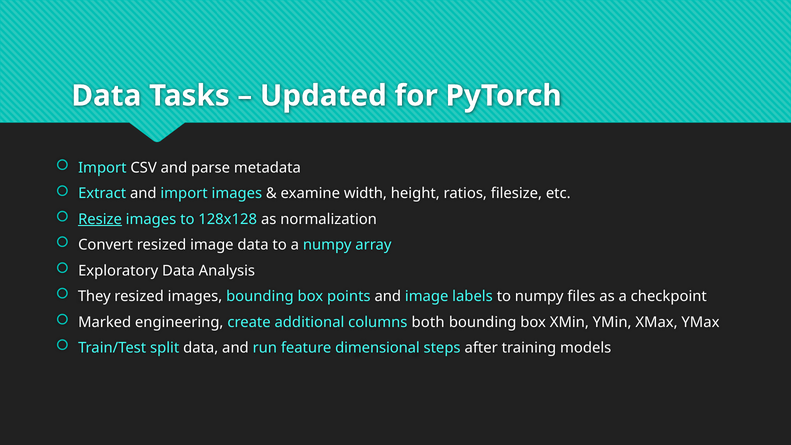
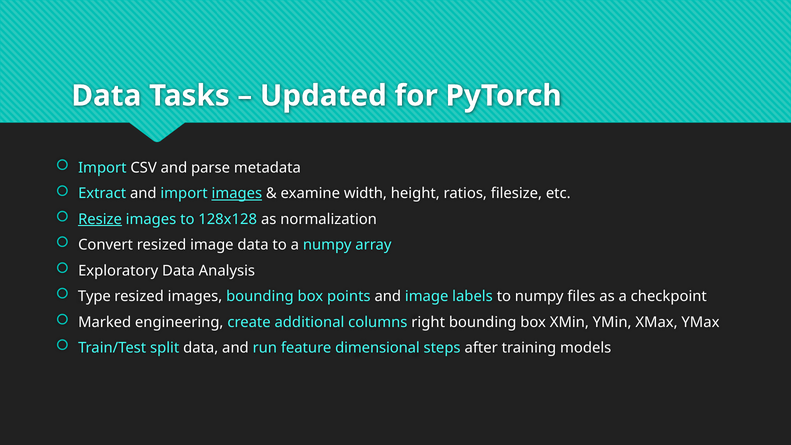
images underline: none -> present (237, 194)
They: They -> Type (94, 296)
both: both -> right (428, 322)
